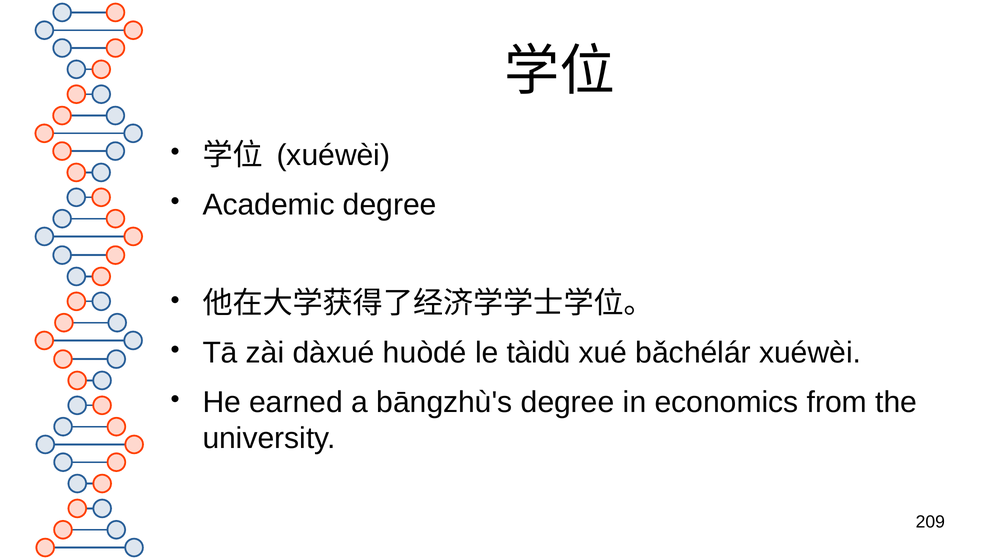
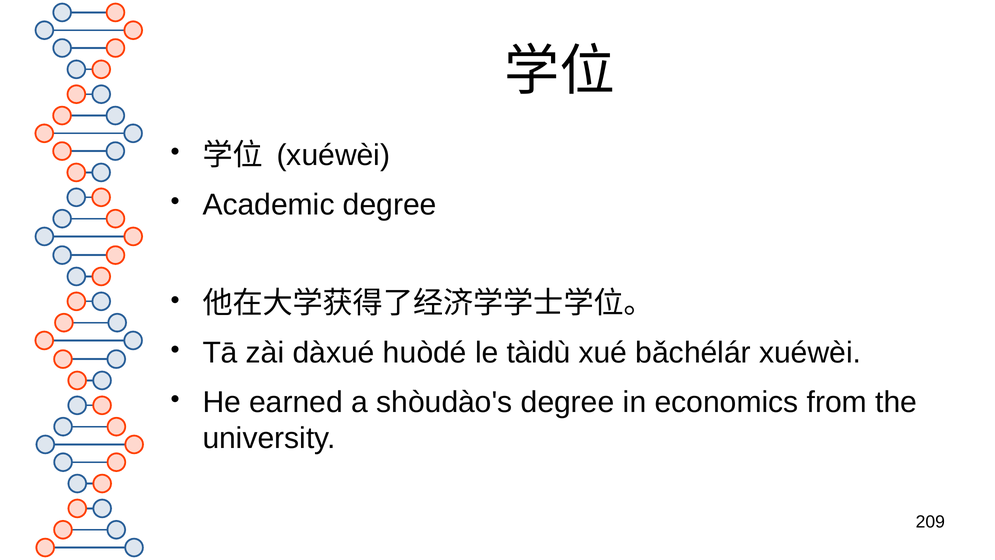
bāngzhù's: bāngzhù's -> shòudào's (444, 402)
